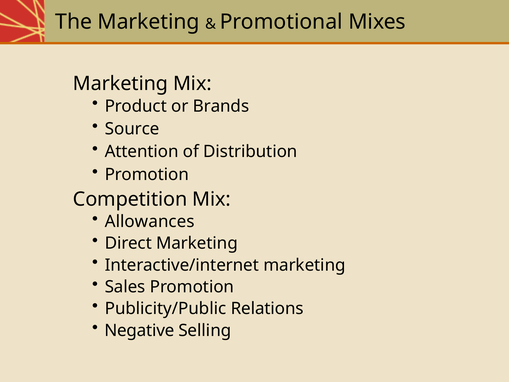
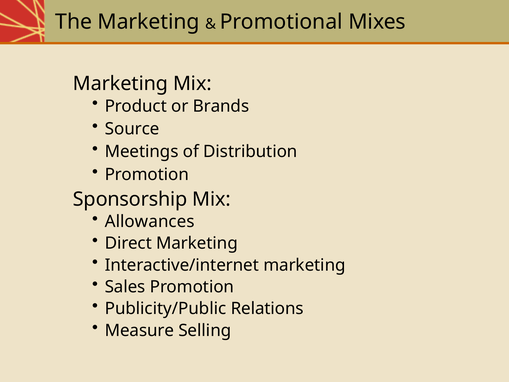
Attention: Attention -> Meetings (142, 152)
Competition: Competition -> Sponsorship (130, 199)
Negative: Negative -> Measure (139, 330)
